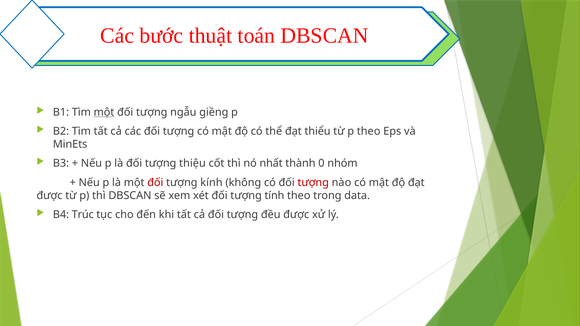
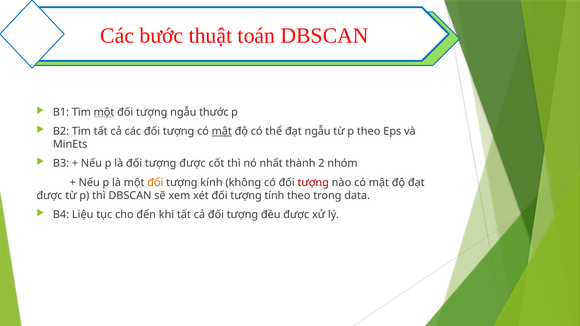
giềng: giềng -> thước (214, 112)
mật underline: none -> present (222, 131)
đạt thiểu: thiểu -> ngẫu (318, 131)
tượng thiệu: thiệu -> được (192, 163)
0: 0 -> 2 (321, 163)
đối colour: red -> orange (155, 183)
Trúc: Trúc -> Liệu (83, 215)
